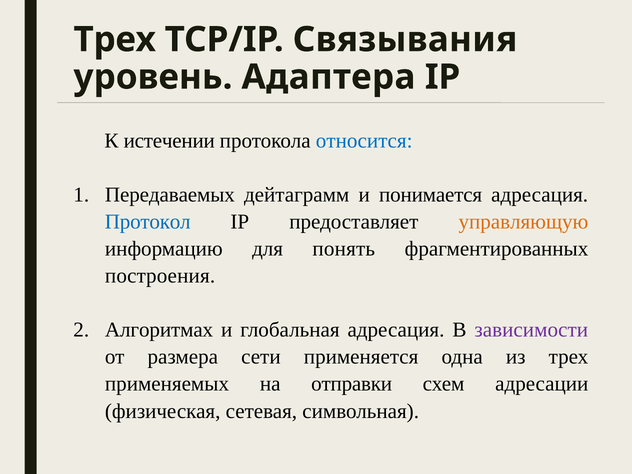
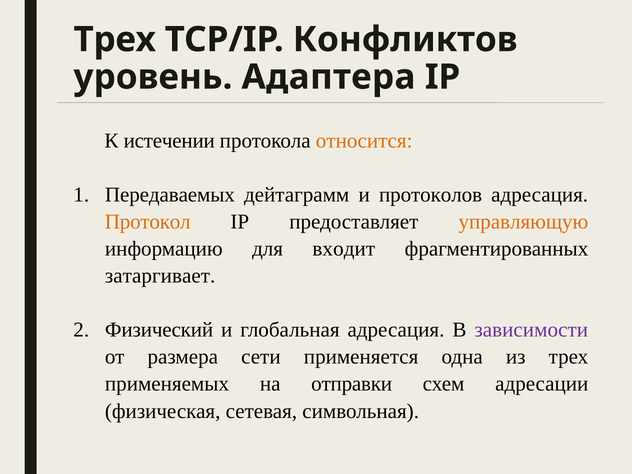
Связывания: Связывания -> Конфликтов (405, 40)
относится colour: blue -> orange (364, 141)
понимается: понимается -> протоколов (431, 195)
Протокол colour: blue -> orange (148, 222)
понять: понять -> входит (344, 249)
построения: построения -> затаргивает (160, 276)
Алгоритмах: Алгоритмах -> Физический (159, 330)
